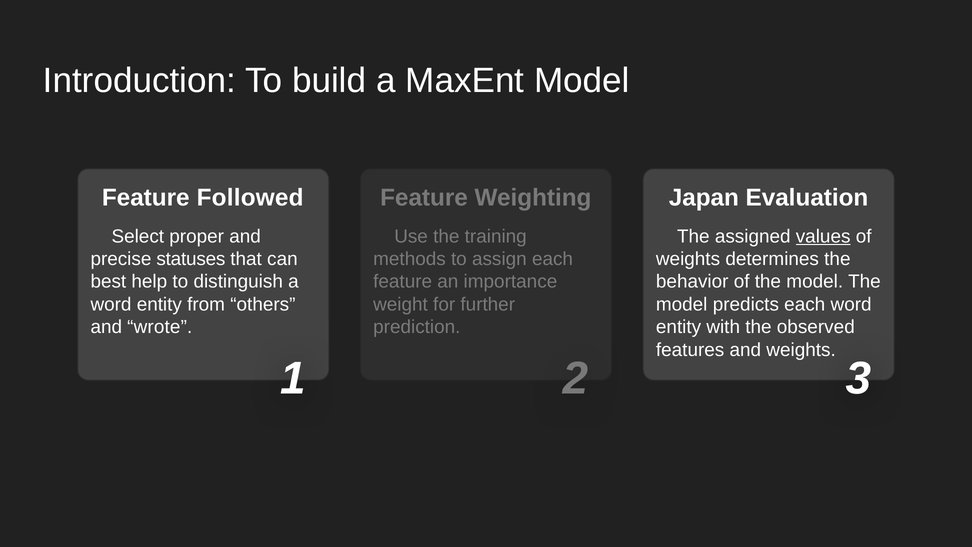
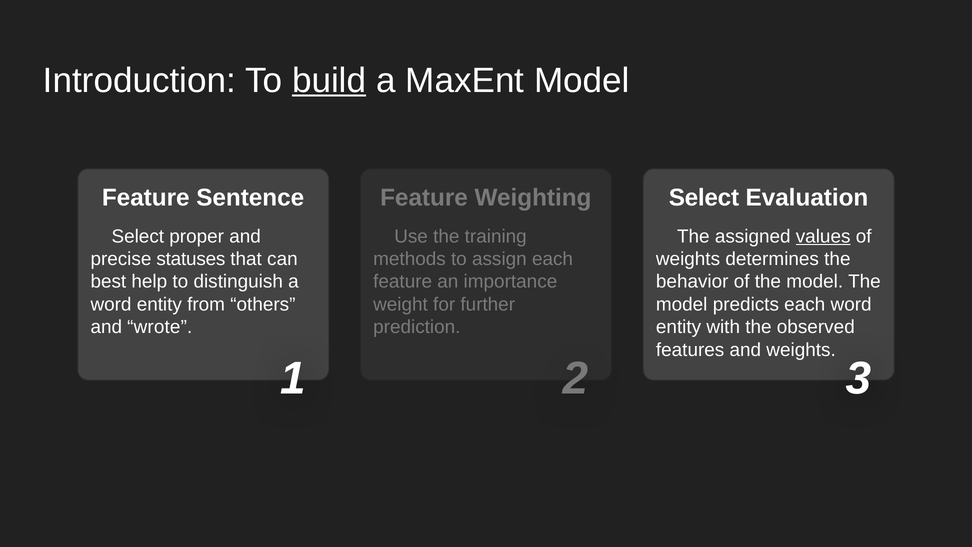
build underline: none -> present (329, 81)
Followed: Followed -> Sentence (250, 198)
Japan: Japan -> Select (704, 198)
